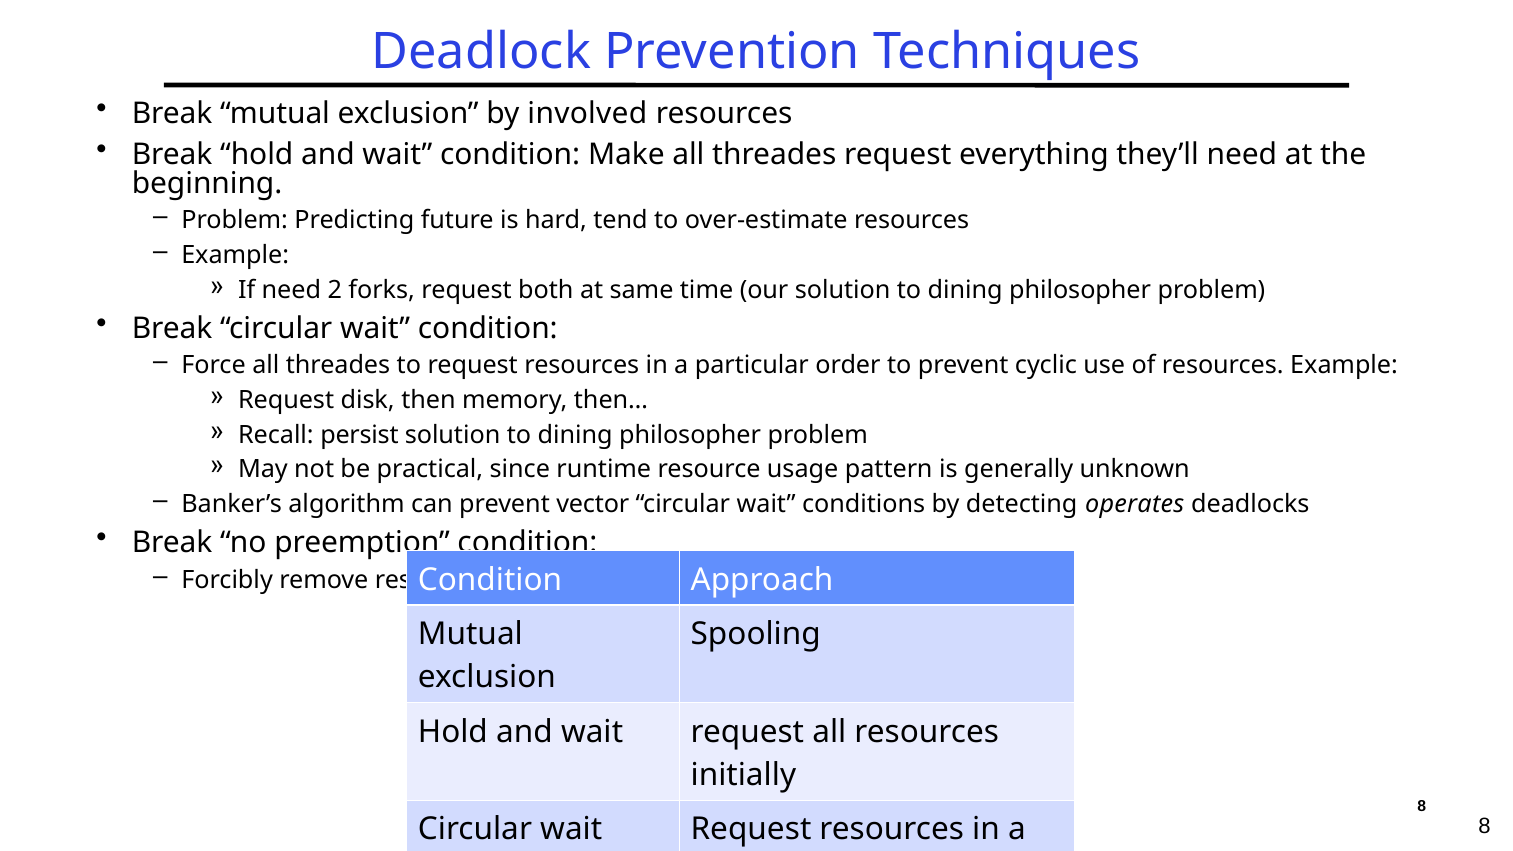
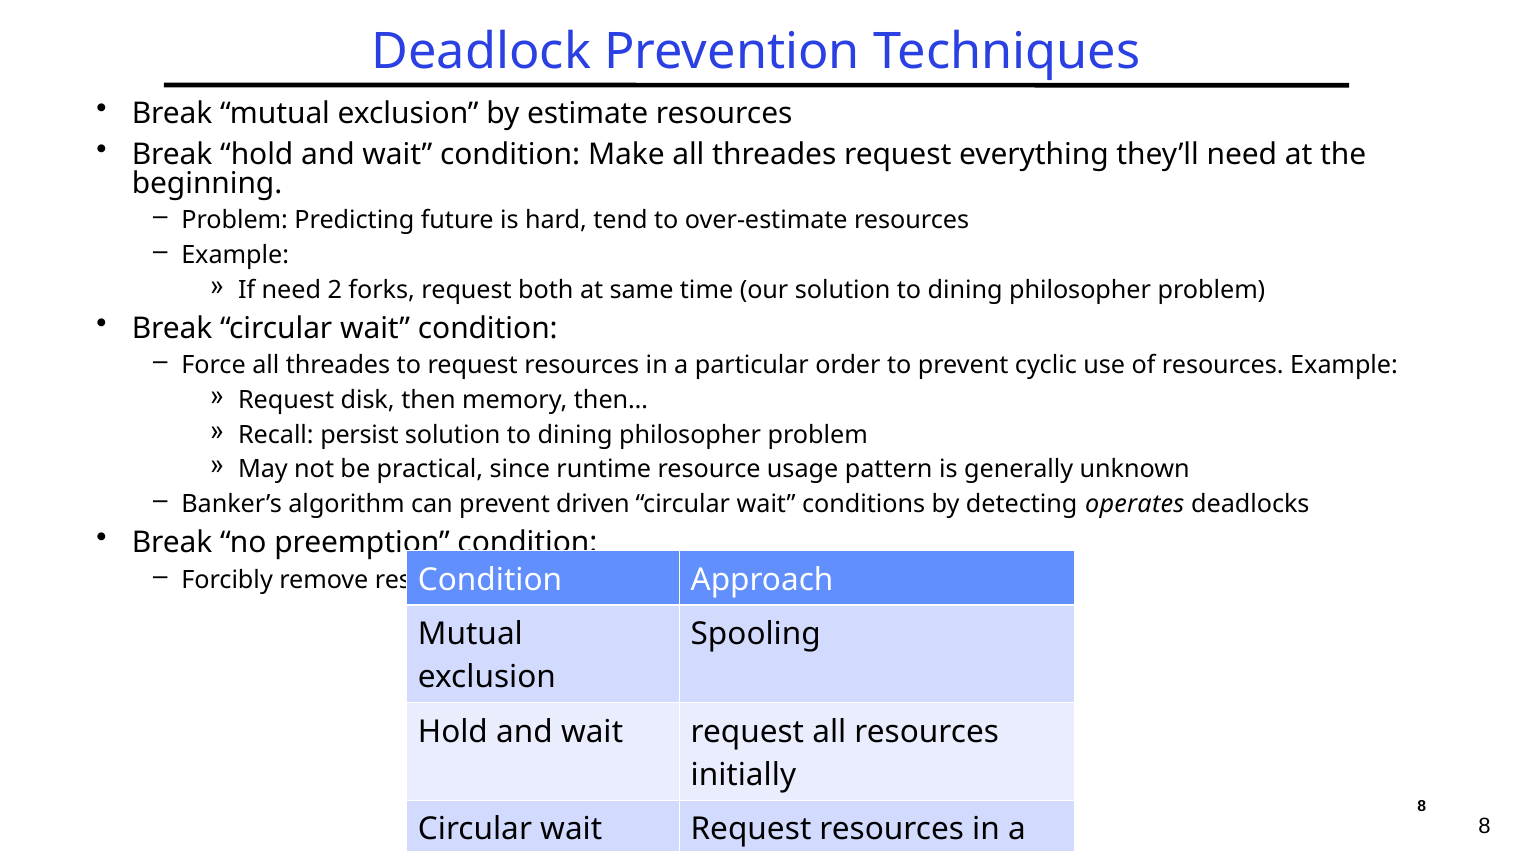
involved: involved -> estimate (588, 113)
vector: vector -> driven (593, 504)
